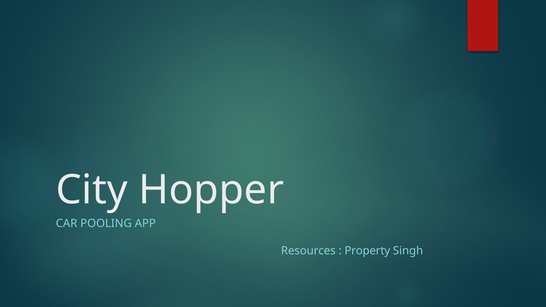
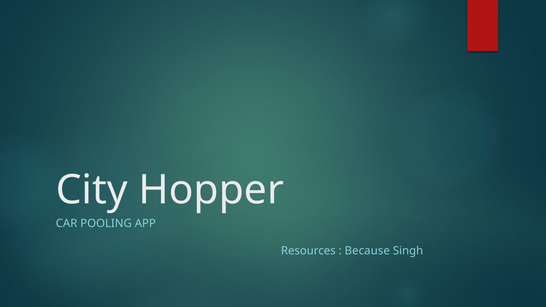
Property: Property -> Because (367, 251)
